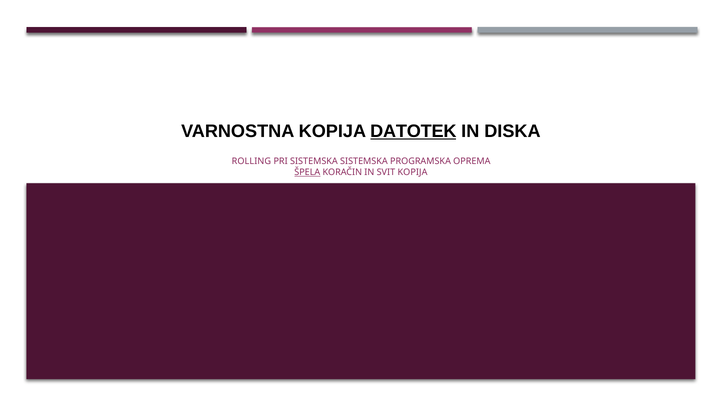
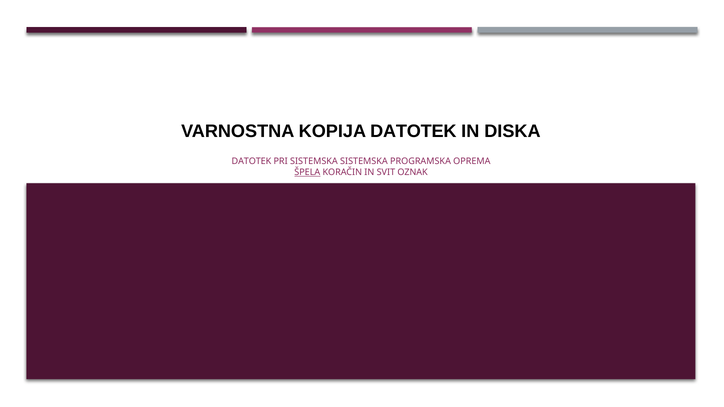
DATOTEK underline: present -> none (413, 131)
ROLLING: ROLLING -> DATOTEK (251, 162)
SVIT KOPIJA: KOPIJA -> OZNAK (413, 172)
